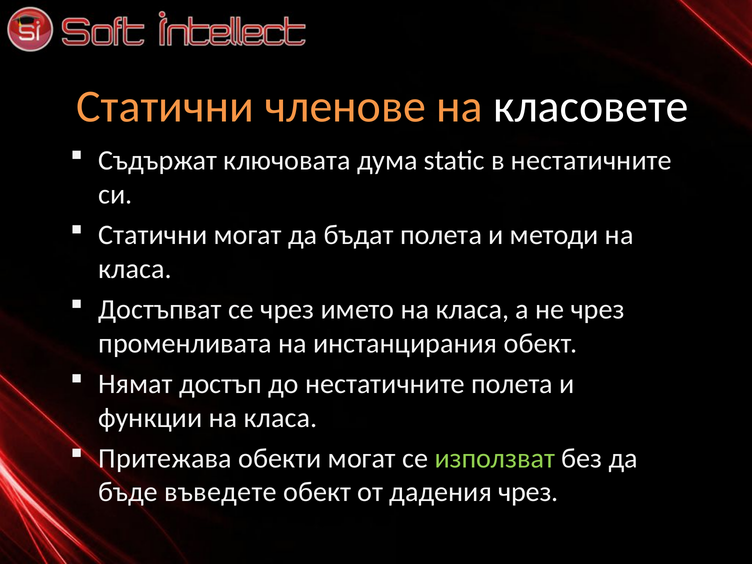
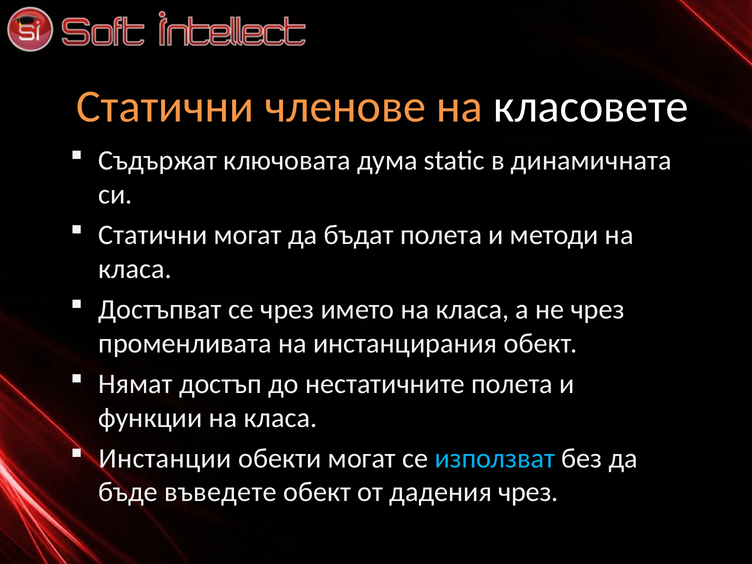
в нестатичните: нестатичните -> динамичната (591, 161)
Притежава: Притежава -> Инстанции (165, 458)
използват colour: light green -> light blue (495, 458)
